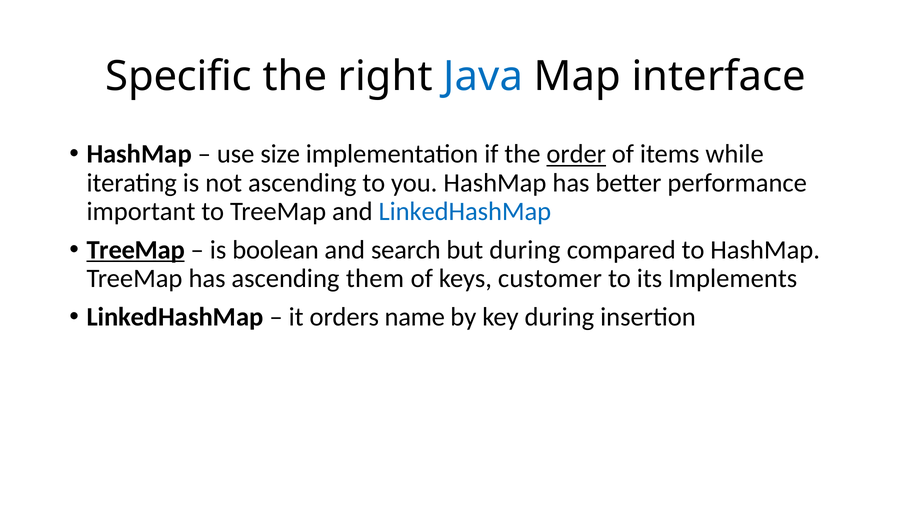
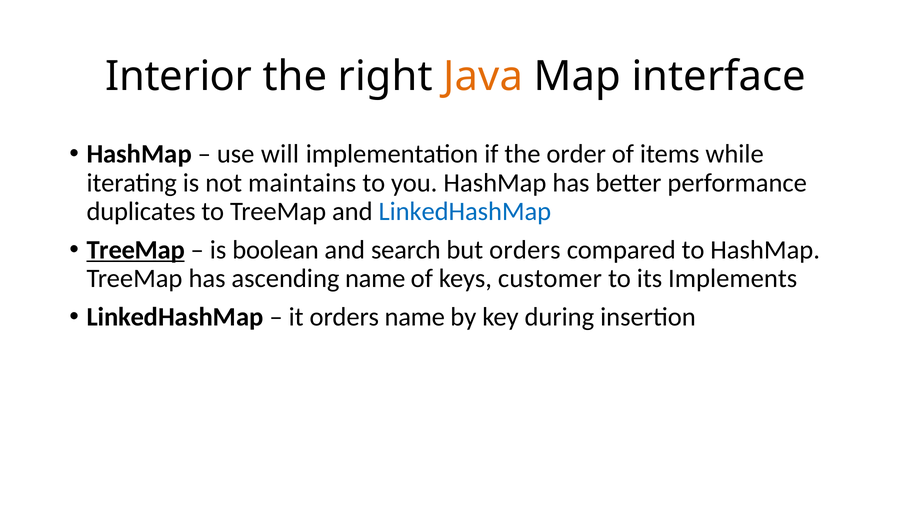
Specific: Specific -> Interior (179, 77)
Java colour: blue -> orange (483, 77)
size: size -> will (280, 154)
order underline: present -> none (576, 154)
not ascending: ascending -> maintains (302, 183)
important: important -> duplicates (141, 212)
but during: during -> orders (525, 250)
ascending them: them -> name (375, 279)
